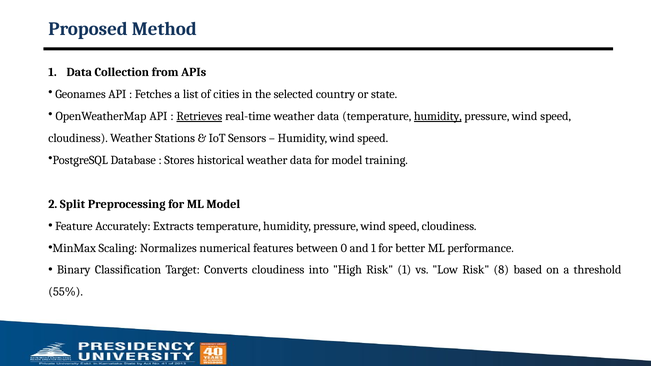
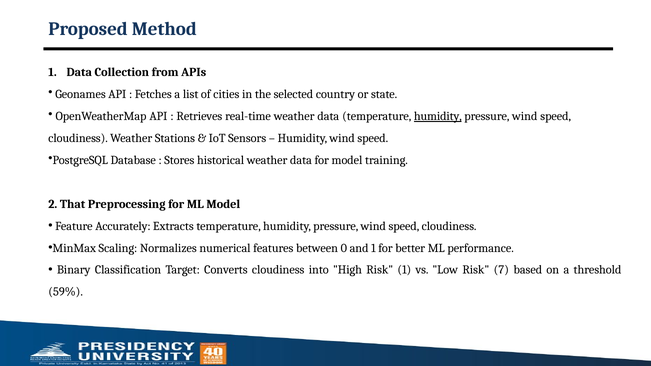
Retrieves underline: present -> none (199, 116)
Split: Split -> That (73, 204)
8: 8 -> 7 (501, 270)
55%: 55% -> 59% (66, 292)
